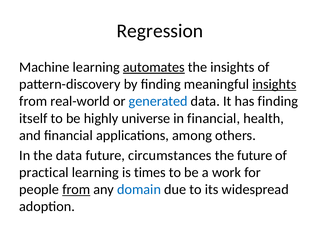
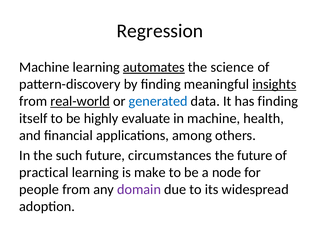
the insights: insights -> science (232, 67)
real-world underline: none -> present (80, 101)
universe: universe -> evaluate (146, 118)
in financial: financial -> machine (214, 118)
the data: data -> such (69, 155)
times: times -> make (150, 172)
work: work -> node (227, 172)
from underline: present -> none (76, 189)
domain colour: blue -> purple (139, 189)
